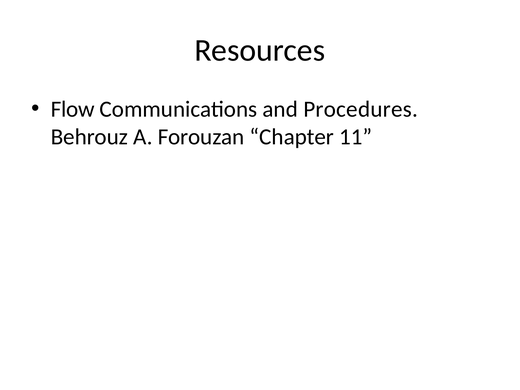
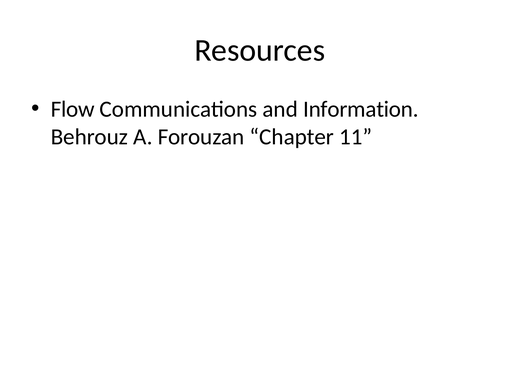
Procedures: Procedures -> Information (361, 109)
